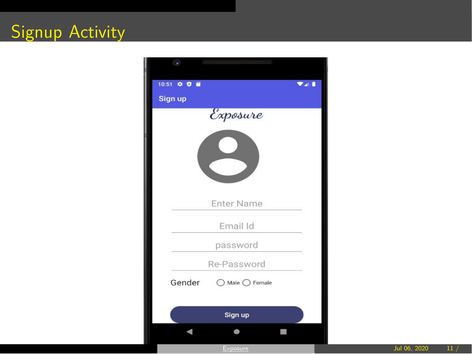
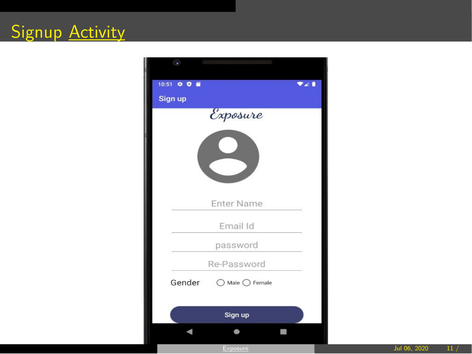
Activity underline: none -> present (97, 32)
